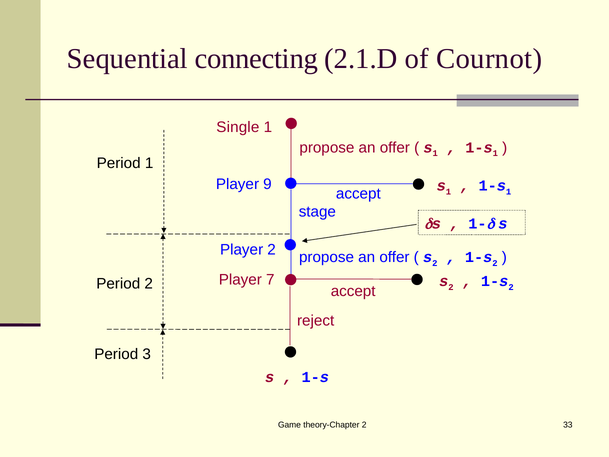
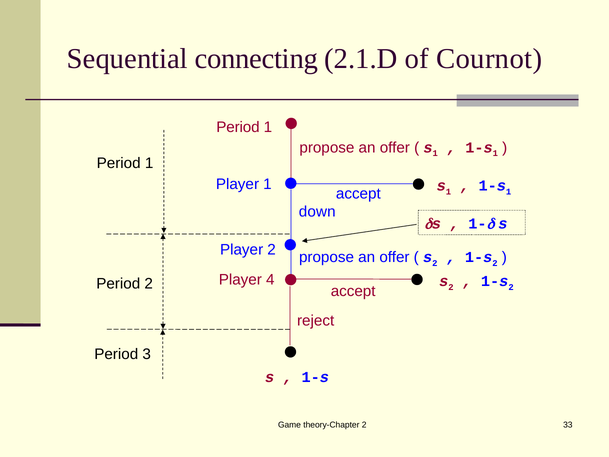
Single: Single -> Period (238, 127)
Player 9: 9 -> 1 (267, 184)
stage: stage -> down (317, 212)
7: 7 -> 4 (270, 280)
